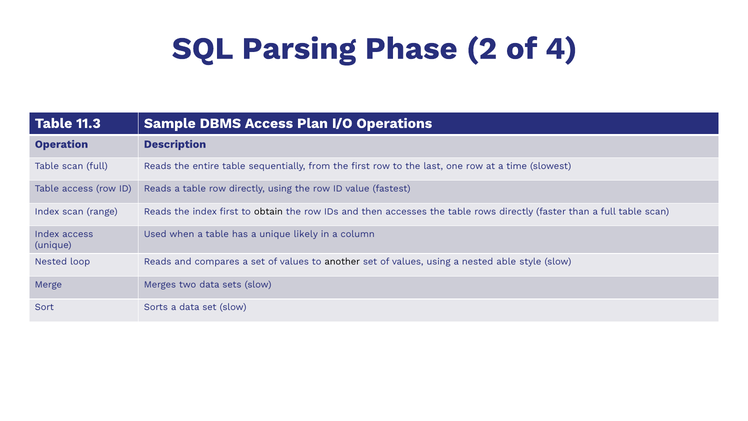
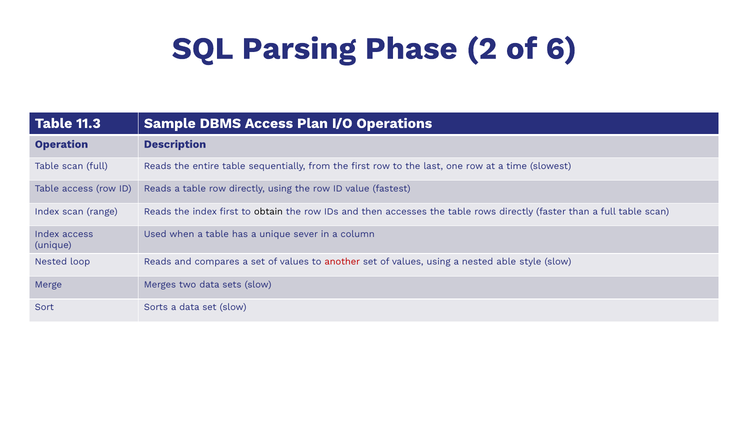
4: 4 -> 6 (561, 48)
likely: likely -> sever (306, 234)
another colour: black -> red (342, 262)
